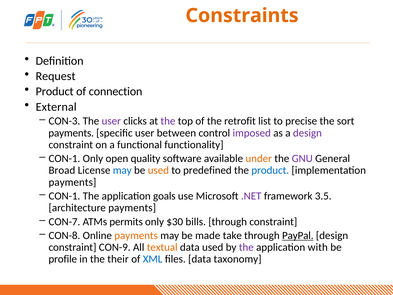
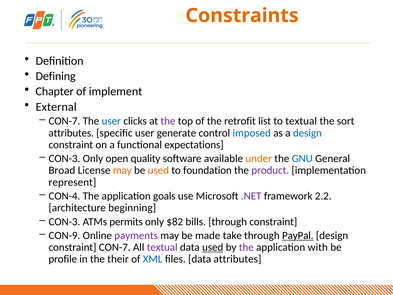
Request: Request -> Defining (56, 76)
Product: Product -> Chapter (55, 91)
connection: connection -> implement (116, 91)
CON-3: CON-3 -> CON-7 (64, 121)
user colour: purple -> blue (111, 121)
to precise: precise -> textual (301, 121)
payments: payments -> attributes (71, 133)
between: between -> generate (176, 133)
imposed colour: purple -> blue (252, 133)
design colour: purple -> blue (307, 133)
functionality: functionality -> expectations (194, 145)
CON-1: CON-1 -> CON-3 (64, 158)
GNU colour: purple -> blue (302, 158)
may colour: blue -> orange (122, 170)
predefined: predefined -> foundation (207, 170)
product colour: blue -> purple (270, 170)
payments: payments -> represent (72, 182)
CON-1: CON-1 -> CON-4 (64, 196)
3.5: 3.5 -> 2.2 (323, 196)
architecture payments: payments -> beginning (132, 208)
CON-7: CON-7 -> CON-3 (64, 221)
$30: $30 -> $82 (175, 221)
CON-8: CON-8 -> CON-9 (64, 235)
payments colour: orange -> purple (136, 235)
constraint CON-9: CON-9 -> CON-7 (115, 247)
textual colour: orange -> purple (162, 247)
used underline: none -> present (213, 247)
data taxonomy: taxonomy -> attributes (238, 259)
